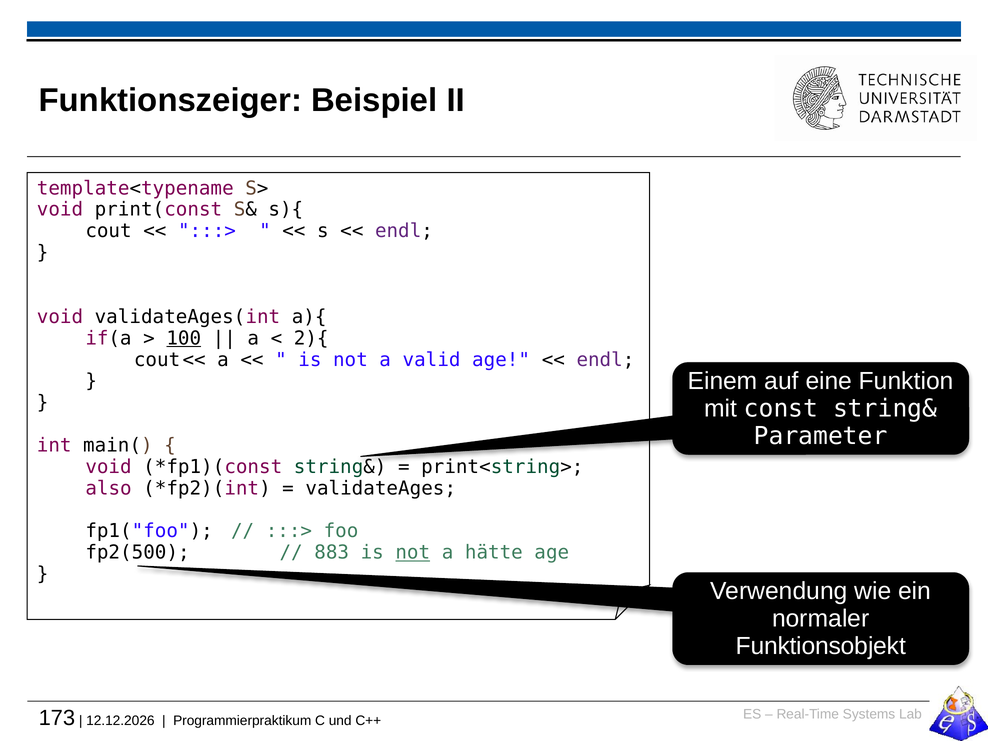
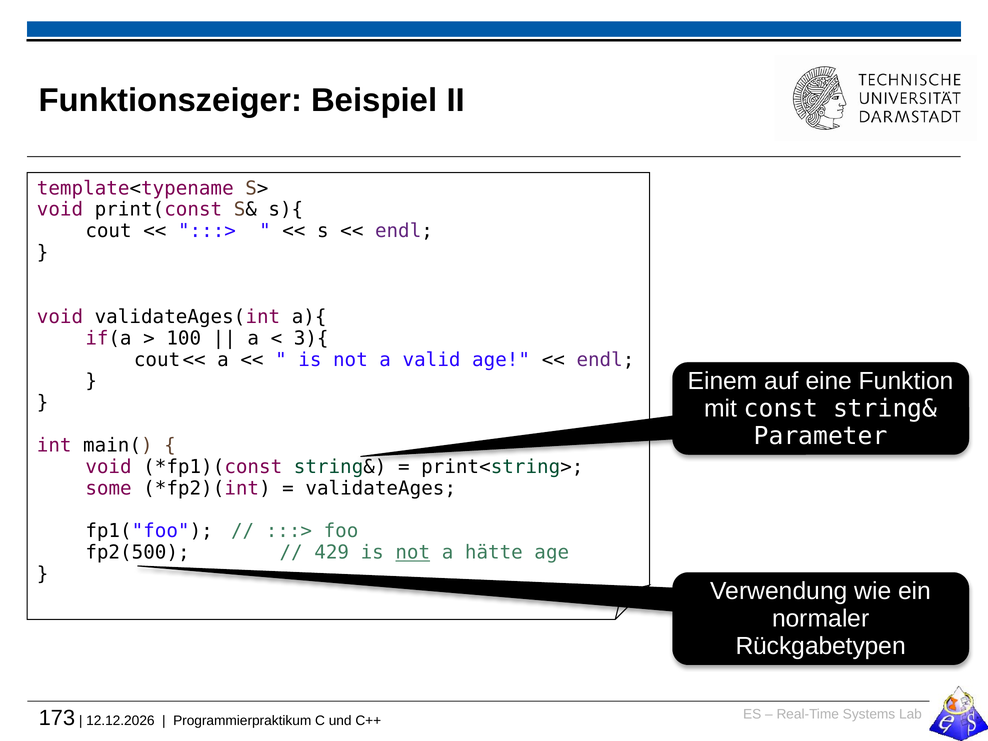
100 underline: present -> none (184, 338)
2){: 2){ -> 3){ (311, 338)
also: also -> some (109, 488)
883: 883 -> 429 (332, 553)
Funktionsobjekt: Funktionsobjekt -> Rückgabetypen (821, 646)
